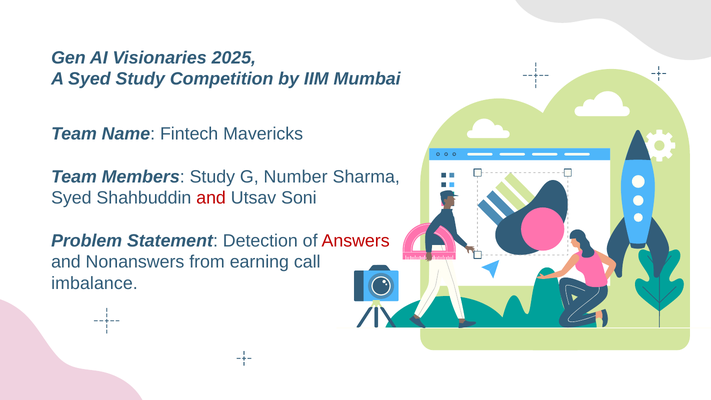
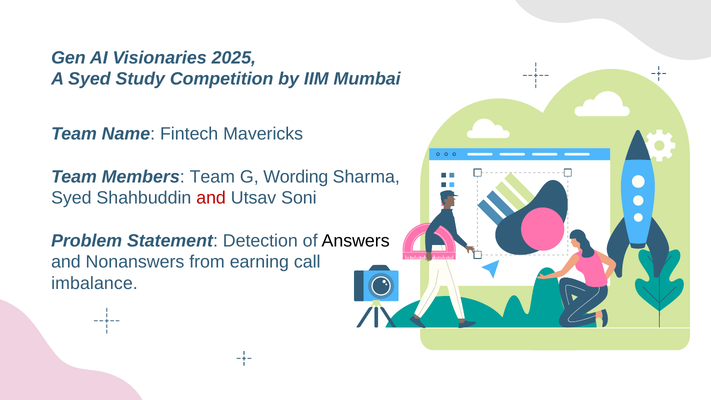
Members Study: Study -> Team (212, 177)
Number: Number -> Wording (296, 177)
Answers colour: red -> black (356, 241)
